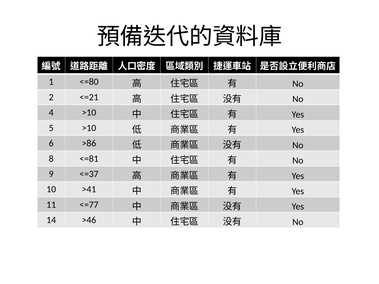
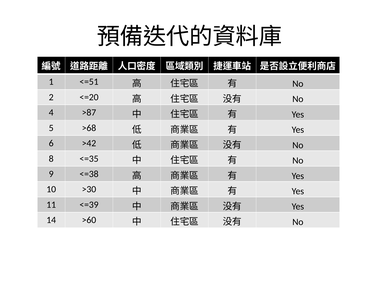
<=80: <=80 -> <=51 (89, 82)
<=21: <=21 -> <=20 (89, 97)
4 >10: >10 -> >87 (89, 113)
5 >10: >10 -> >68 (89, 128)
>86: >86 -> >42 (89, 143)
<=81: <=81 -> <=35 (89, 159)
<=37: <=37 -> <=38 (89, 174)
>41: >41 -> >30 (89, 190)
<=77: <=77 -> <=39 (89, 205)
>46: >46 -> >60 (89, 220)
